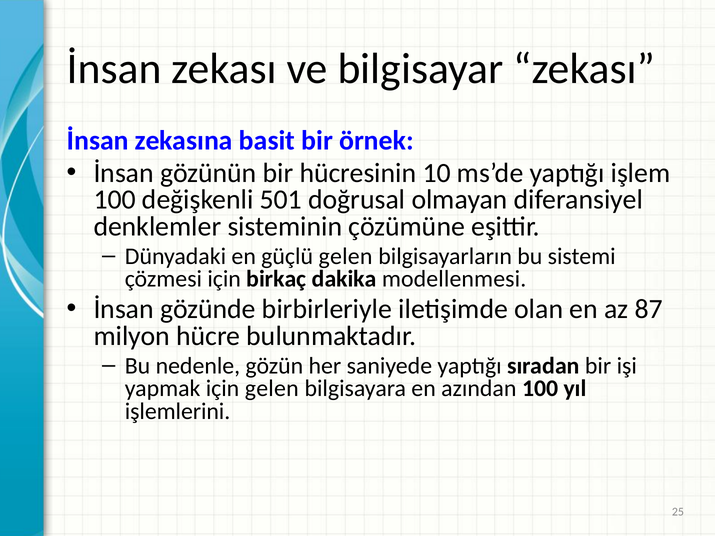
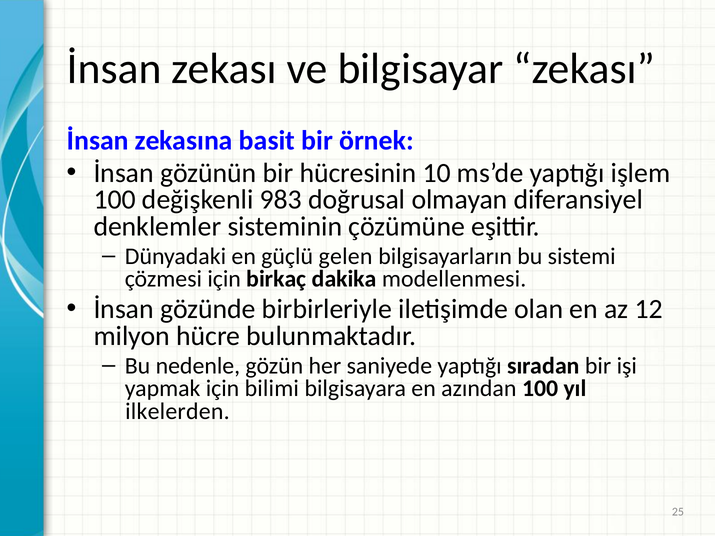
501: 501 -> 983 (281, 200)
87: 87 -> 12 (649, 309)
için gelen: gelen -> bilimi (272, 389)
işlemlerini: işlemlerini -> ilkelerden (177, 412)
